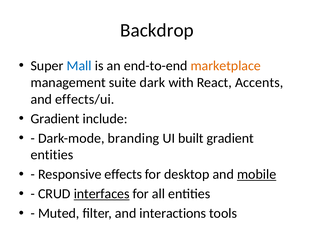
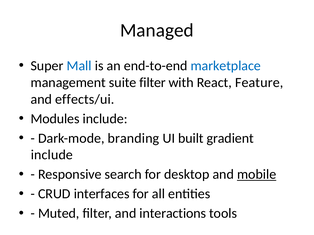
Backdrop: Backdrop -> Managed (157, 30)
marketplace colour: orange -> blue (226, 66)
suite dark: dark -> filter (153, 83)
Accents: Accents -> Feature (259, 83)
Gradient: Gradient -> Modules (55, 119)
entities: entities -> include (52, 155)
effects: effects -> search (123, 175)
interfaces underline: present -> none (102, 194)
